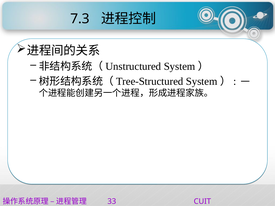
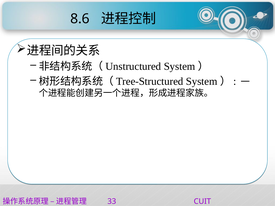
7.3: 7.3 -> 8.6 (80, 19)
